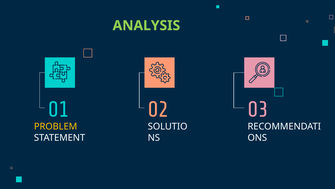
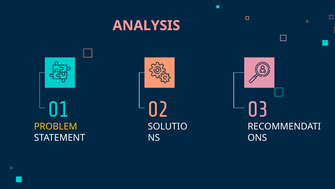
ANALYSIS colour: light green -> pink (146, 25)
